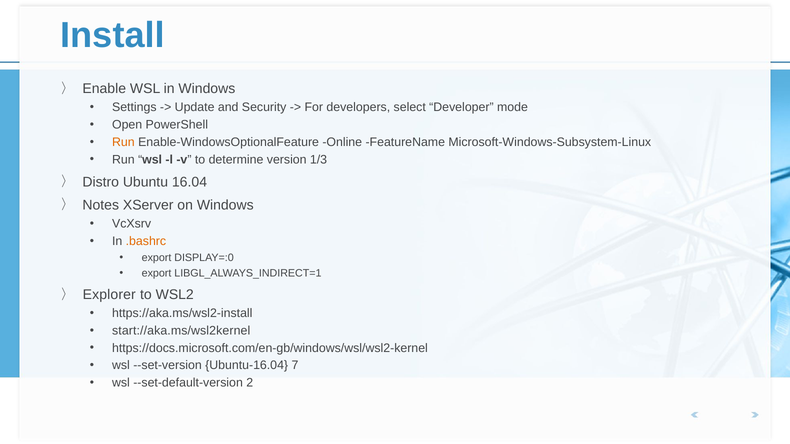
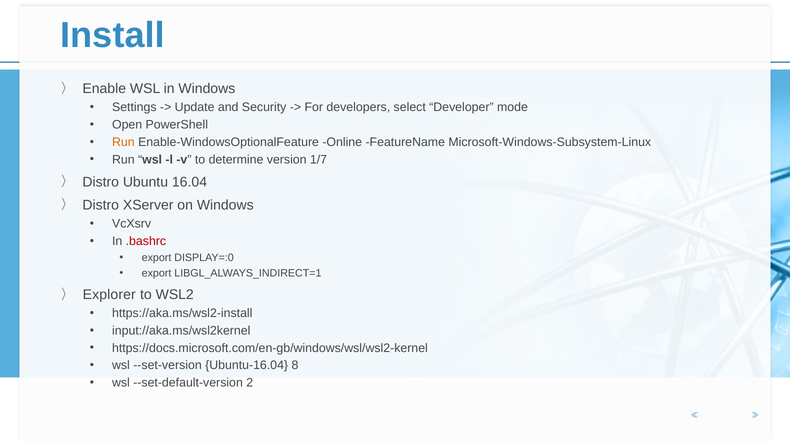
1/3: 1/3 -> 1/7 (319, 160)
Notes: Notes -> Distro (101, 205)
.bashrc colour: orange -> red (146, 241)
start://aka.ms/wsl2kernel: start://aka.ms/wsl2kernel -> input://aka.ms/wsl2kernel (181, 331)
7: 7 -> 8 (295, 366)
